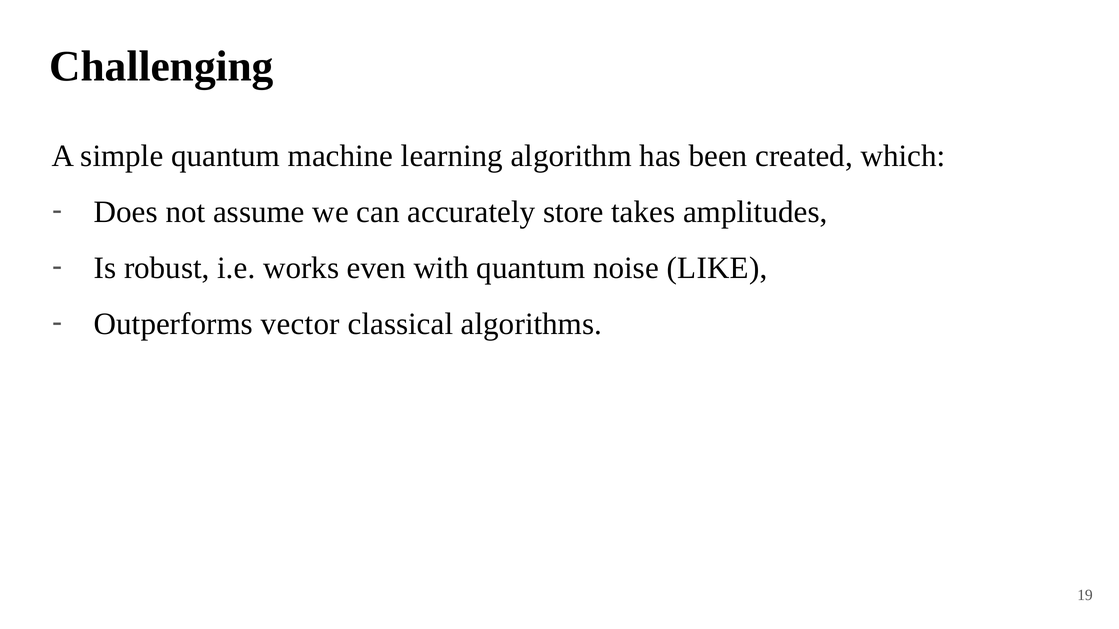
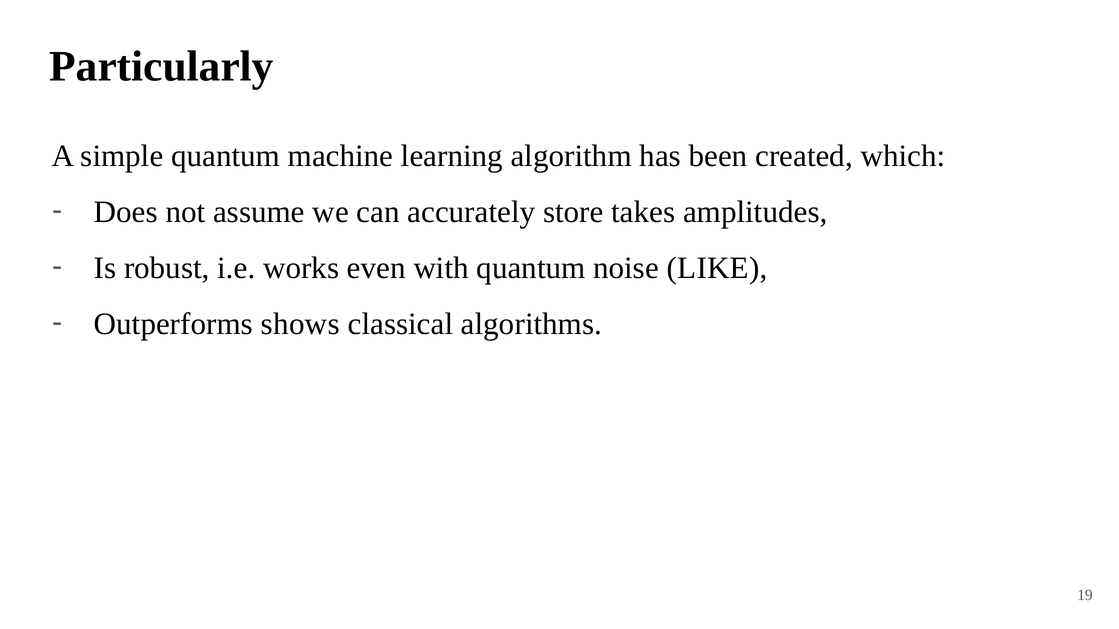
Challenging: Challenging -> Particularly (162, 66)
vector: vector -> shows (300, 324)
